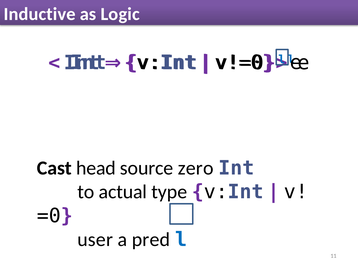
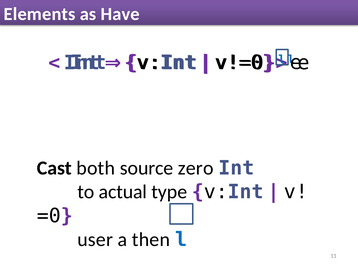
Inductive: Inductive -> Elements (40, 14)
Logic: Logic -> Have (120, 14)
head: head -> both (96, 168)
pred: pred -> then (151, 240)
